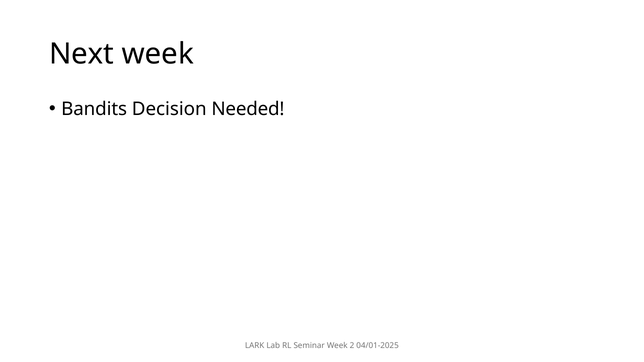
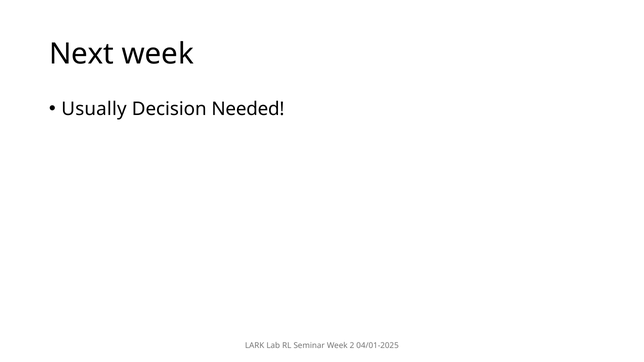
Bandits: Bandits -> Usually (94, 109)
